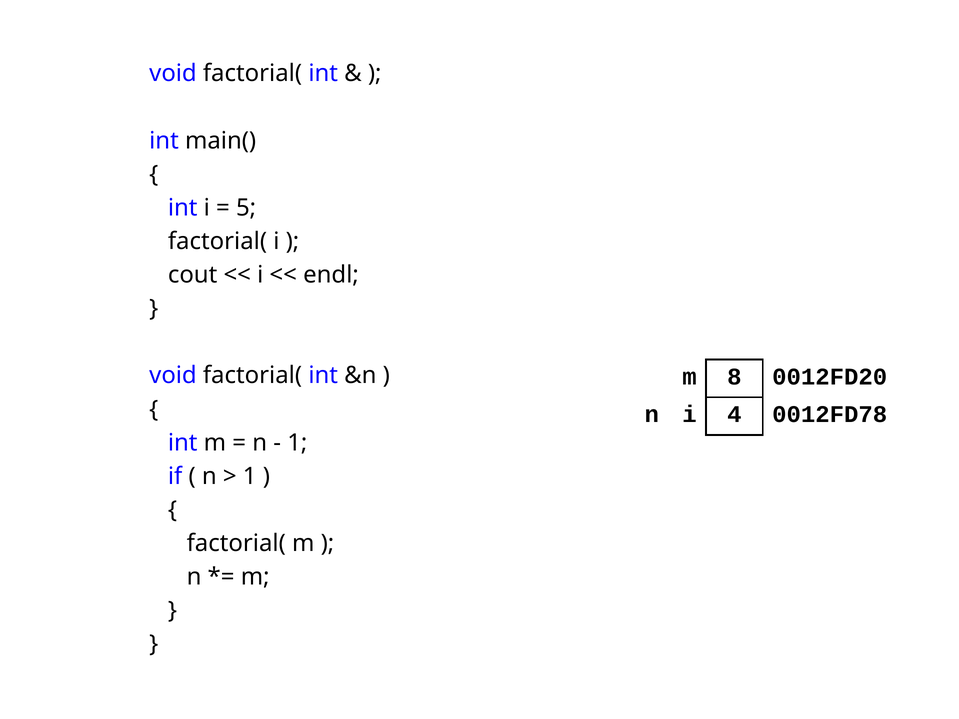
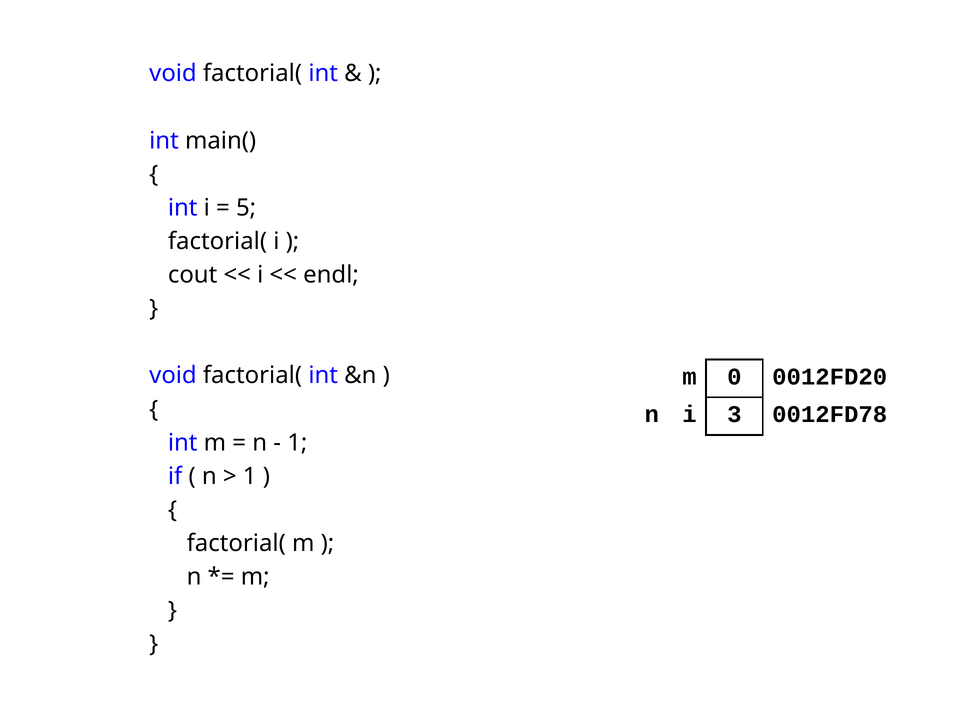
8: 8 -> 0 (734, 377)
4: 4 -> 3 (734, 415)
